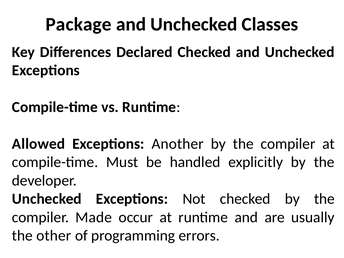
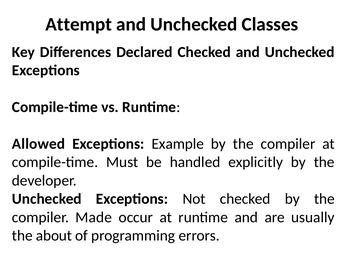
Package: Package -> Attempt (79, 24)
Another: Another -> Example (178, 144)
other: other -> about (54, 236)
